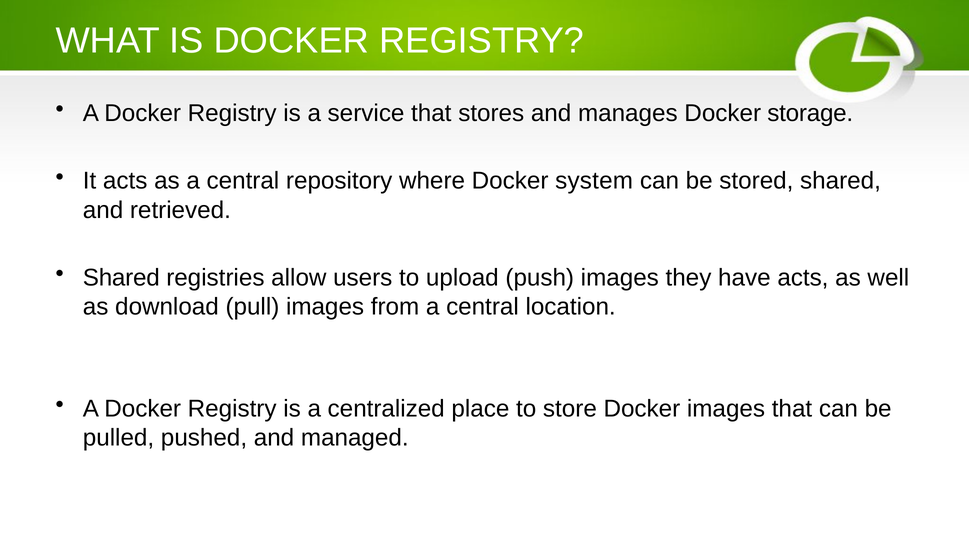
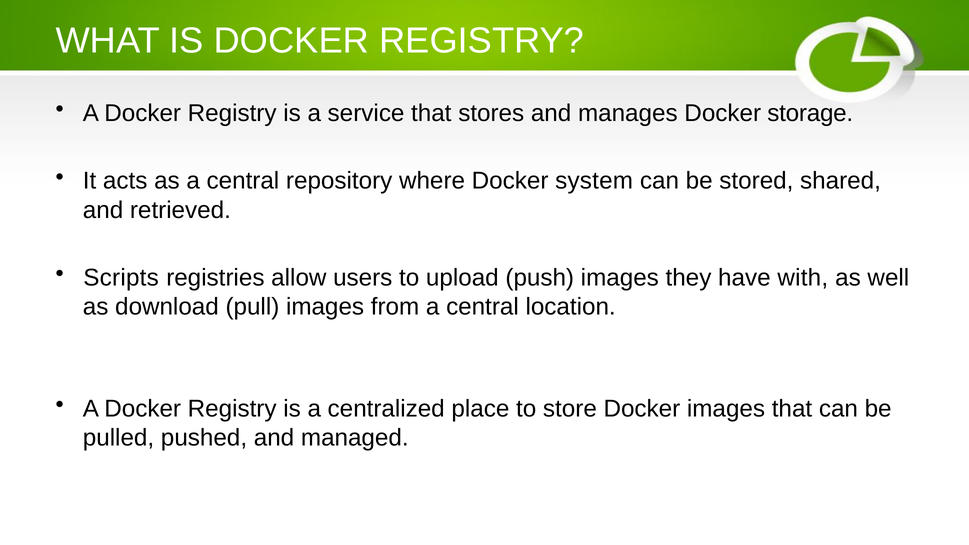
Shared: Shared -> Scripts (121, 278)
have acts: acts -> with (803, 278)
